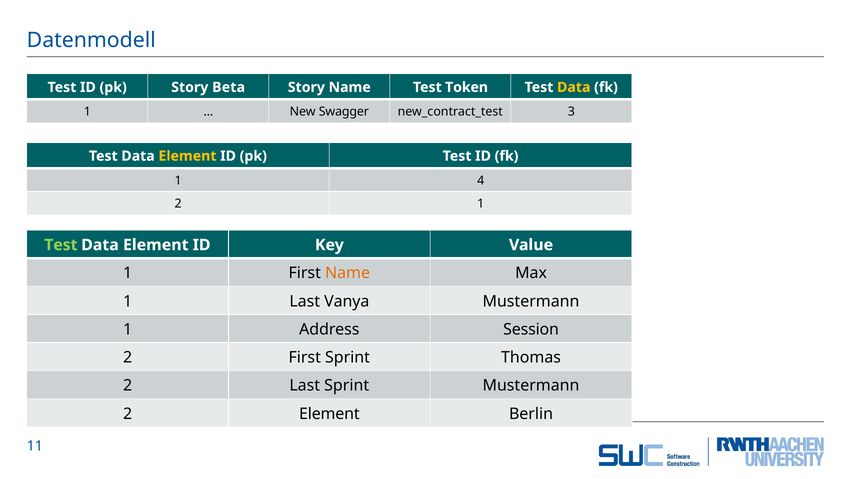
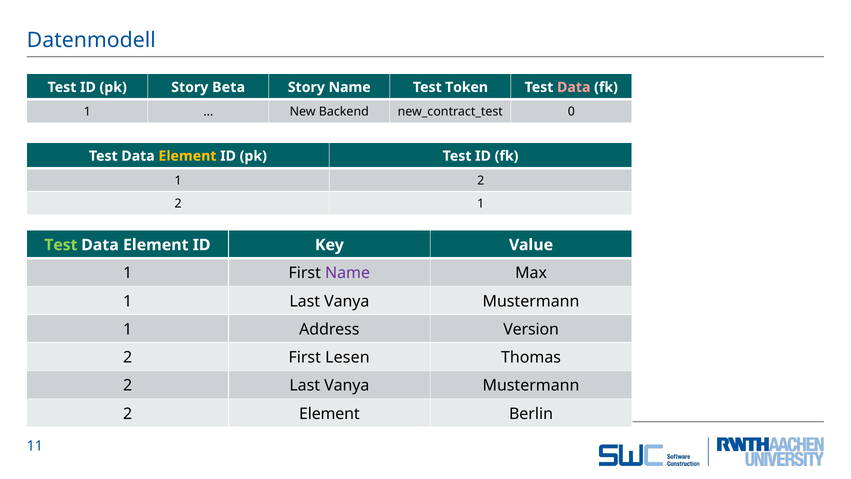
Data colour: yellow -> pink (574, 87)
Swagger: Swagger -> Backend (344, 112)
3: 3 -> 0 (571, 112)
1 4: 4 -> 2 (481, 180)
Name colour: orange -> purple (348, 273)
Session: Session -> Version (531, 329)
First Sprint: Sprint -> Lesen (347, 357)
2 Last Sprint: Sprint -> Vanya (347, 385)
